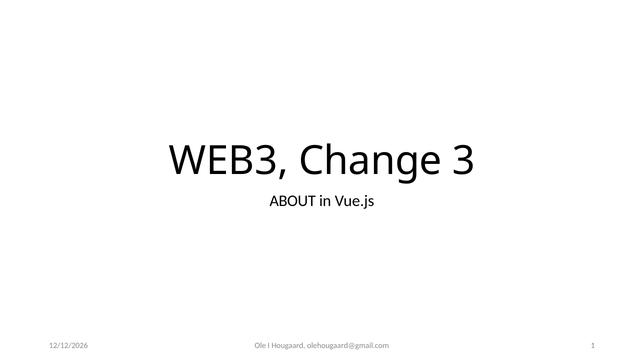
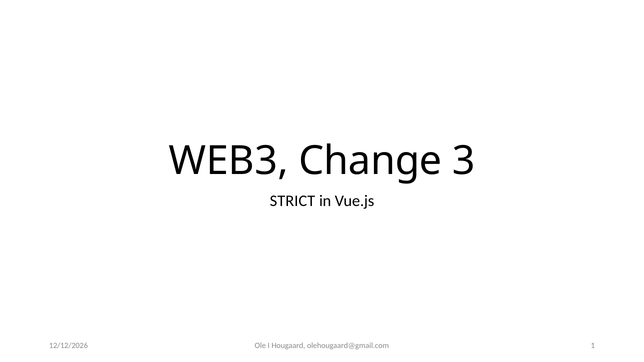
ABOUT: ABOUT -> STRICT (292, 201)
